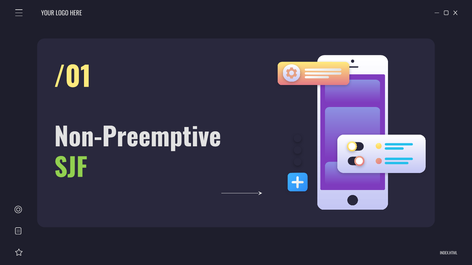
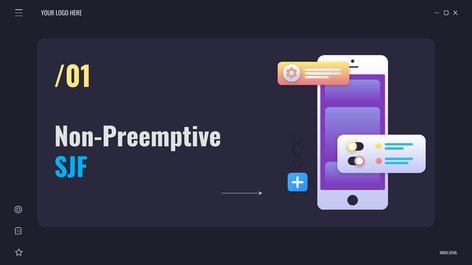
SJF colour: light green -> light blue (71, 169)
